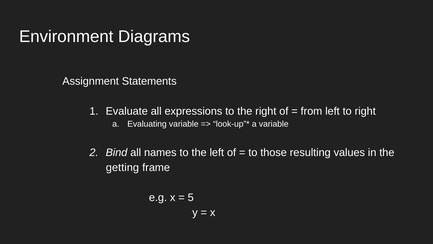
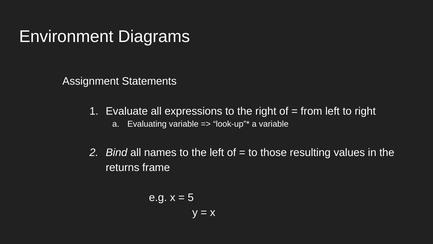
getting: getting -> returns (123, 167)
